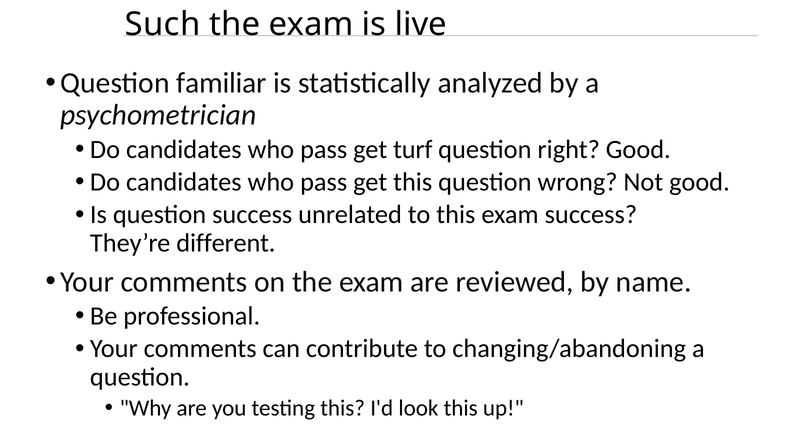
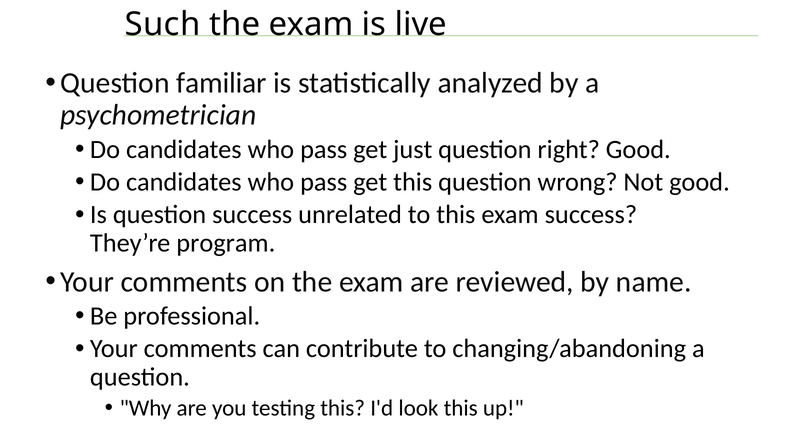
turf: turf -> just (413, 150)
different: different -> program (226, 243)
